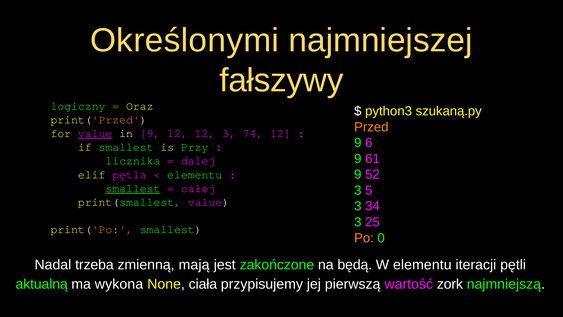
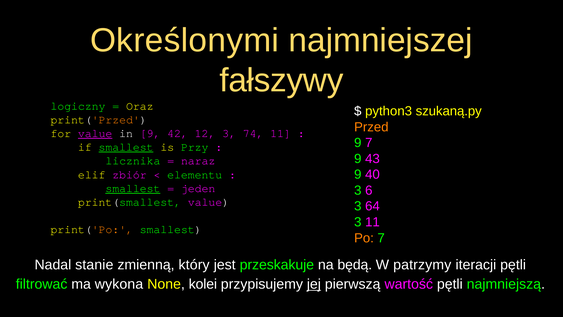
9 12: 12 -> 42 (178, 133)
74 12: 12 -> 11 (281, 133)
9 6: 6 -> 7 (369, 143)
smallest underline: none -> present (126, 147)
61: 61 -> 43 (372, 159)
dalej: dalej -> naraz (198, 161)
52: 52 -> 40 (372, 174)
pętla: pętla -> zbiór (129, 174)
całej: całej -> jeden (198, 188)
5: 5 -> 6 (369, 190)
34: 34 -> 64 (372, 206)
3 25: 25 -> 11 (372, 222)
Po 0: 0 -> 7 (381, 238)
trzeba: trzeba -> stanie (94, 265)
mają: mają -> który (194, 265)
zakończone: zakończone -> przeskakuje (277, 265)
W elementu: elementu -> patrzymy (422, 265)
aktualną: aktualną -> filtrować (42, 284)
ciała: ciała -> kolei (203, 284)
jej underline: none -> present (314, 284)
wartość zork: zork -> pętli (450, 284)
